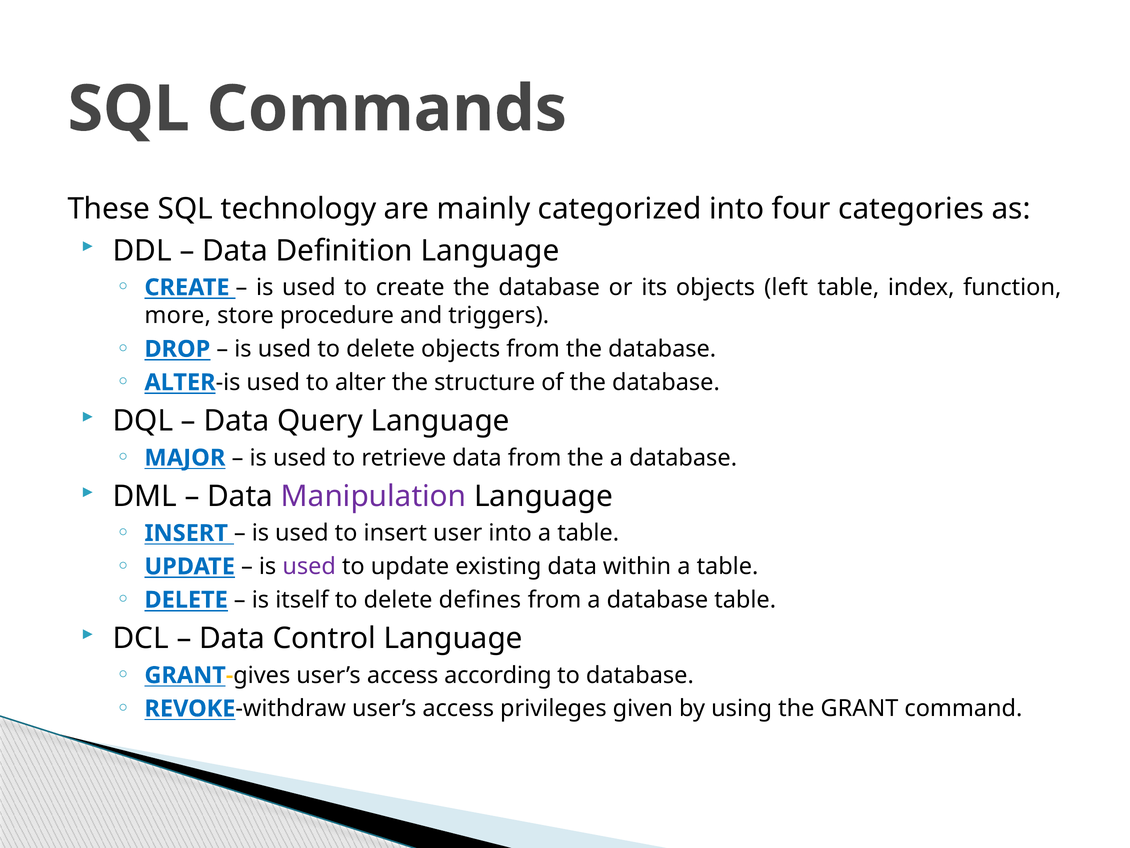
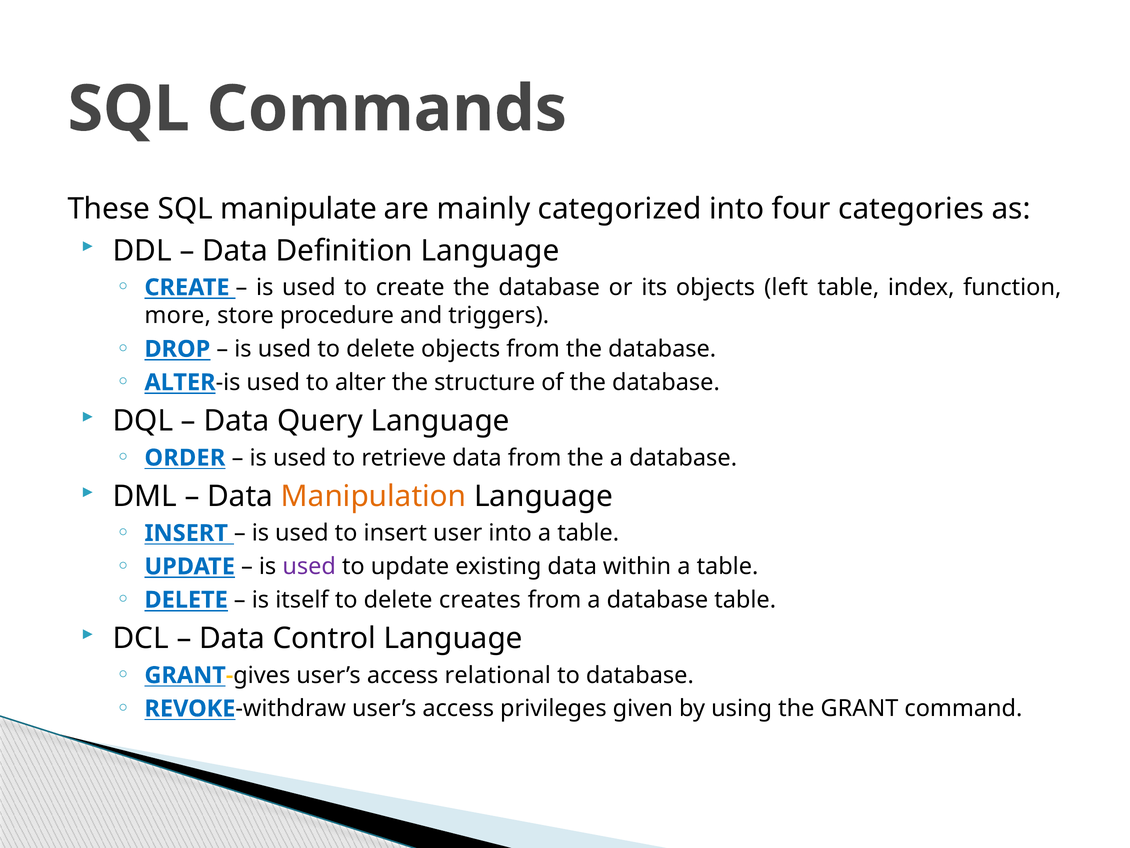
technology: technology -> manipulate (299, 209)
MAJOR: MAJOR -> ORDER (185, 458)
Manipulation colour: purple -> orange (374, 496)
defines: defines -> creates (480, 600)
according: according -> relational (498, 675)
